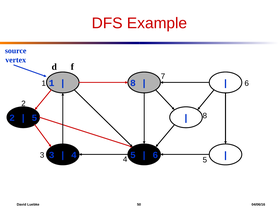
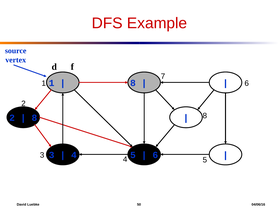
5: 5 -> 8 (34, 118)
